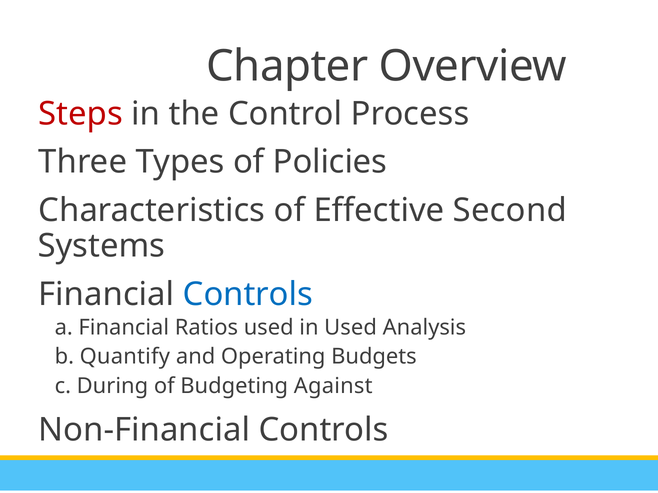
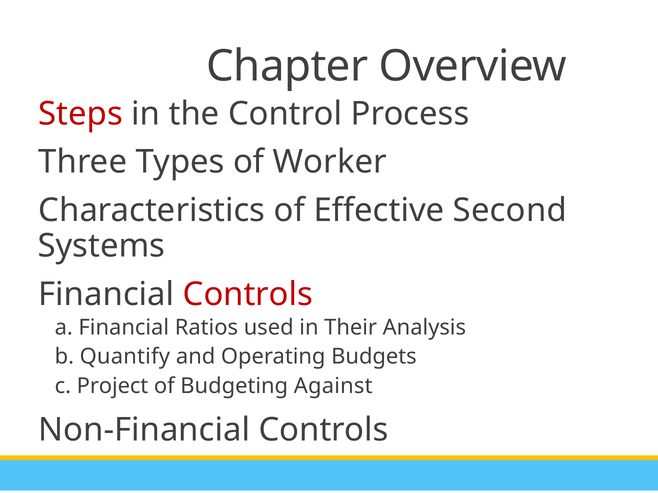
Policies: Policies -> Worker (330, 162)
Controls colour: blue -> red (248, 295)
in Used: Used -> Their (351, 328)
During: During -> Project (112, 386)
